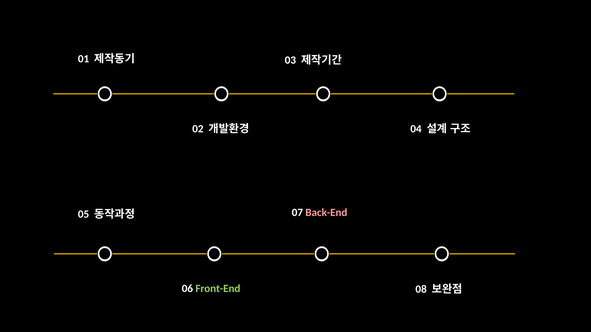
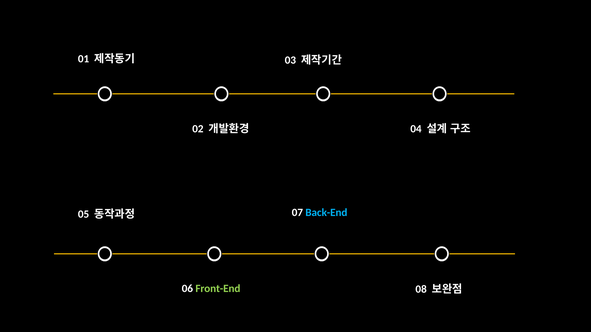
Back-End colour: pink -> light blue (326, 213)
